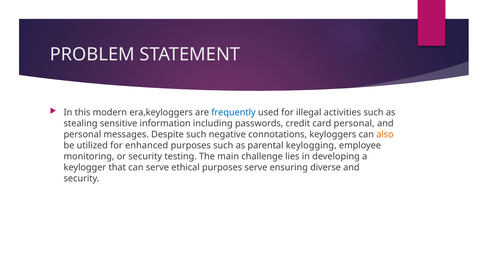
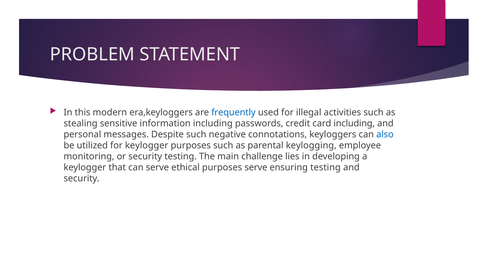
card personal: personal -> including (354, 123)
also colour: orange -> blue (385, 134)
for enhanced: enhanced -> keylogger (147, 145)
ensuring diverse: diverse -> testing (325, 167)
